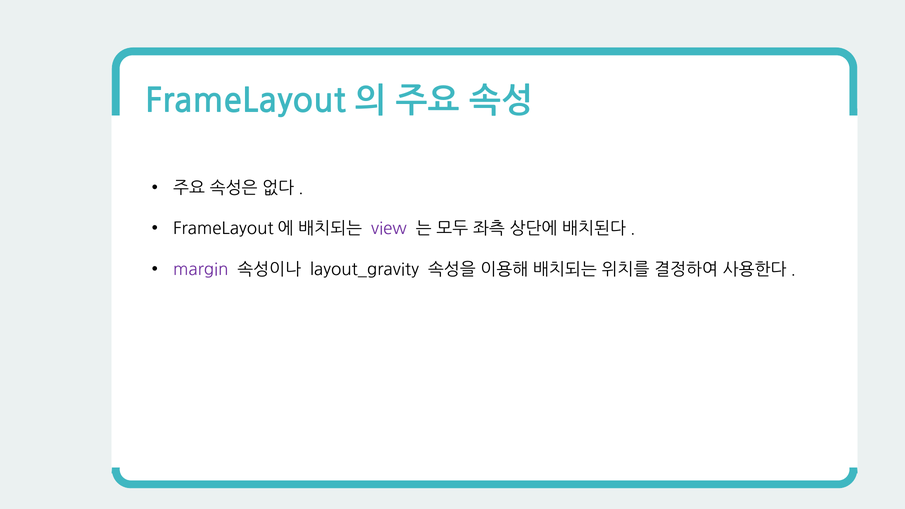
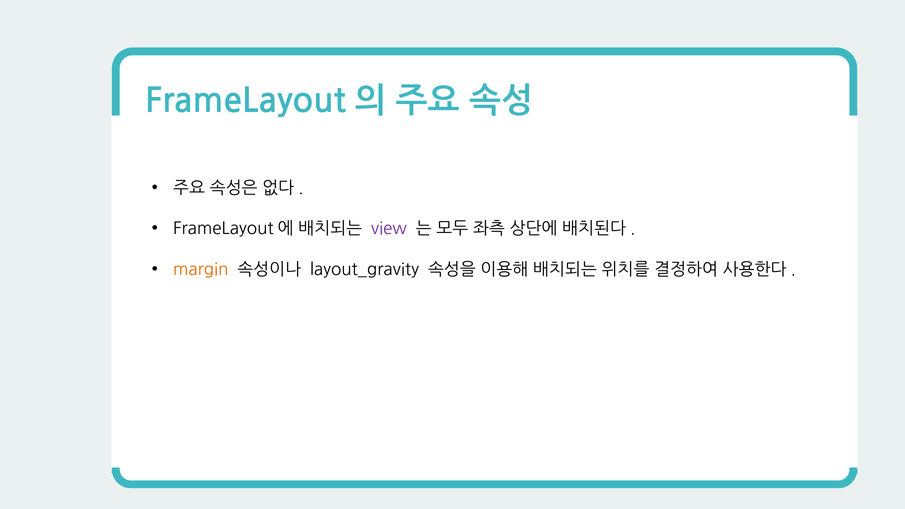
margin colour: purple -> orange (201, 269)
